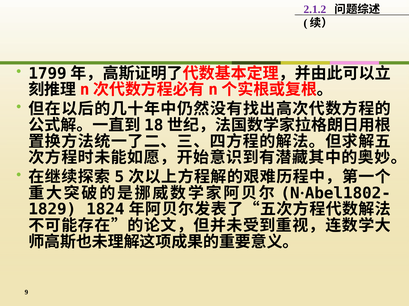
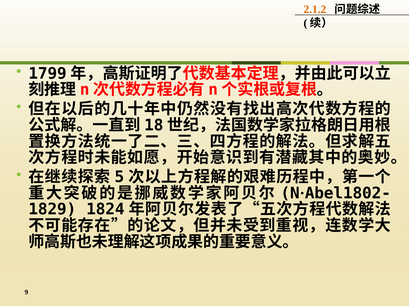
2.1.2 colour: purple -> orange (315, 10)
